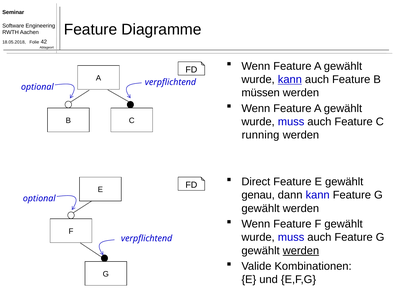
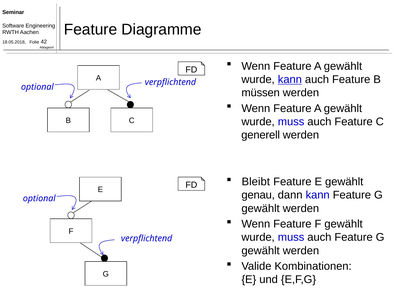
running: running -> generell (261, 135)
Direct: Direct -> Bleibt (256, 181)
werden underline: present -> none (301, 250)
